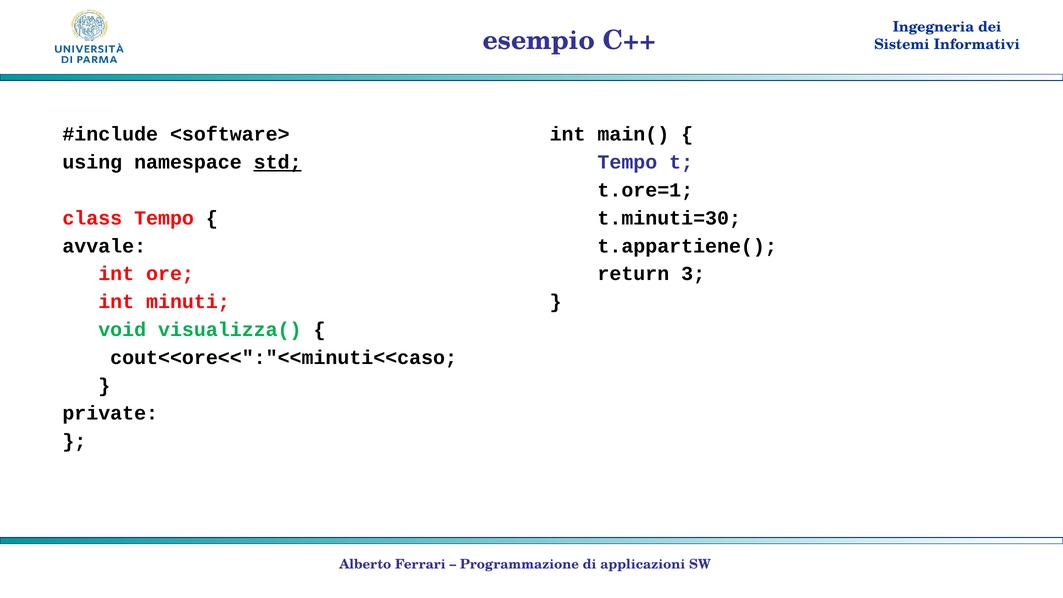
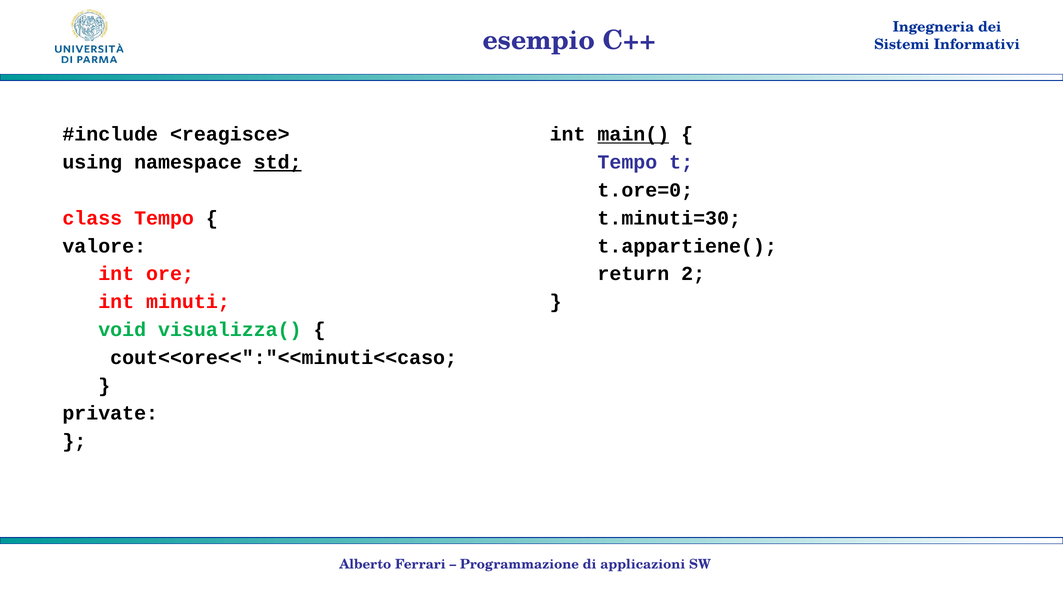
<software>: <software> -> <reagisce> (230, 134)
main( underline: none -> present (633, 134)
t.ore=1: t.ore=1 -> t.ore=0 (645, 190)
avvale: avvale -> valore (104, 246)
3: 3 -> 2 (693, 274)
